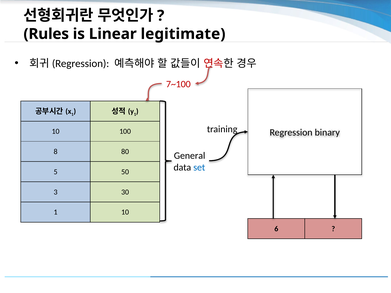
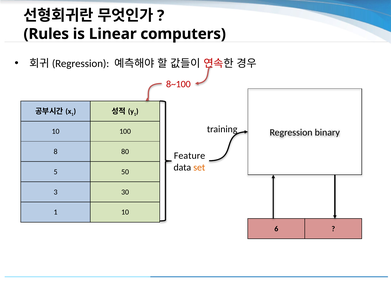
legitimate: legitimate -> computers (183, 34)
7~100: 7~100 -> 8~100 (178, 84)
General: General -> Feature (190, 156)
set colour: blue -> orange (199, 167)
